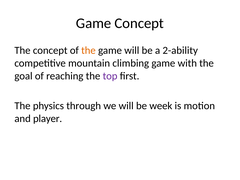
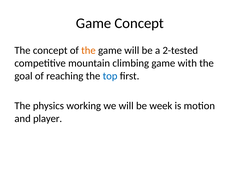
2-ability: 2-ability -> 2-tested (180, 50)
top colour: purple -> blue (110, 76)
through: through -> working (84, 106)
